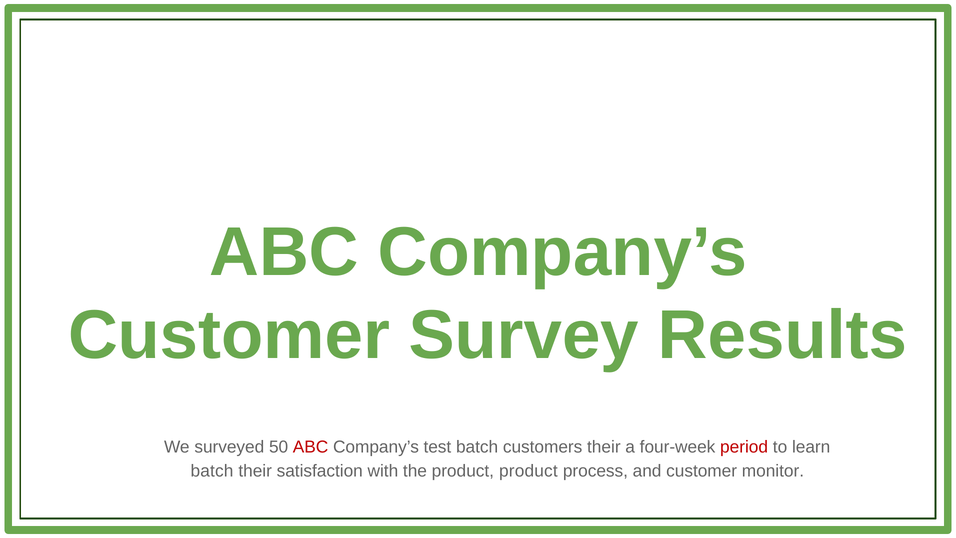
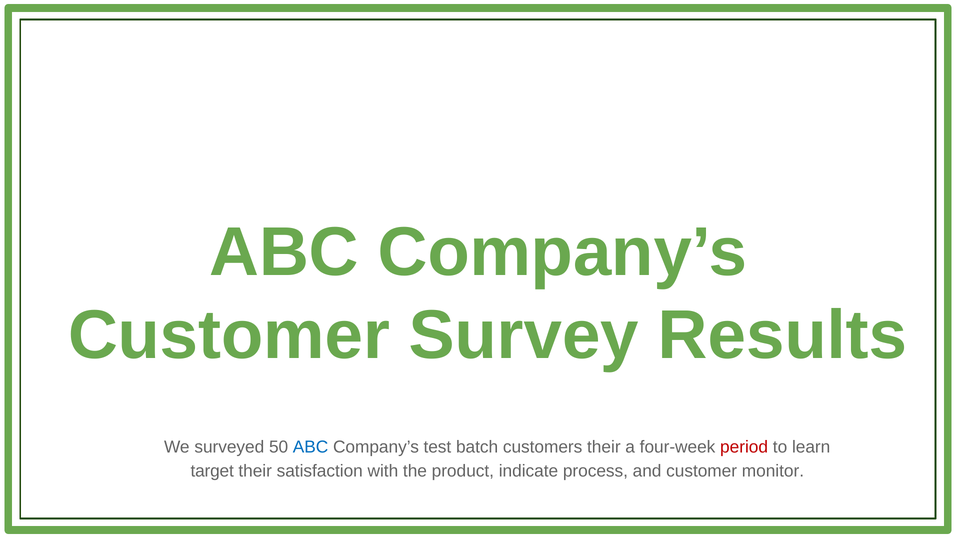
ABC colour: red -> blue (311, 447)
batch: batch -> target (212, 471)
product product: product -> indicate (528, 471)
